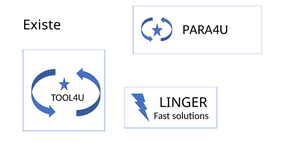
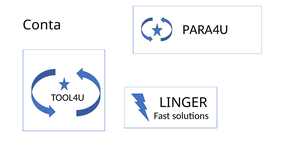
Existe: Existe -> Conta (42, 25)
